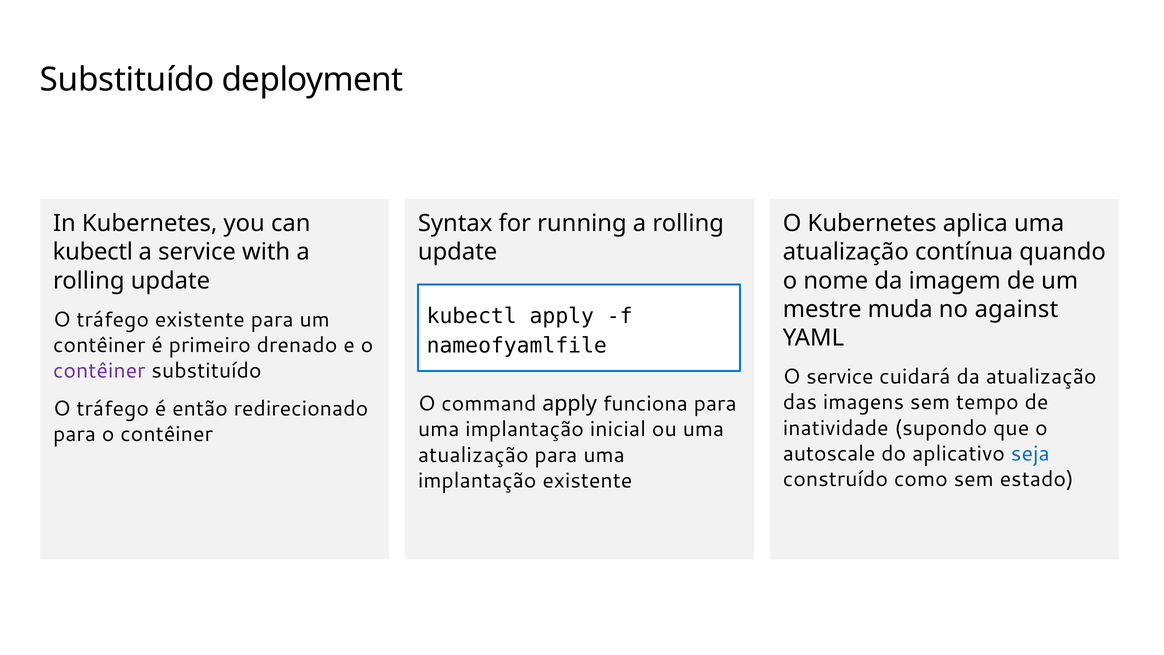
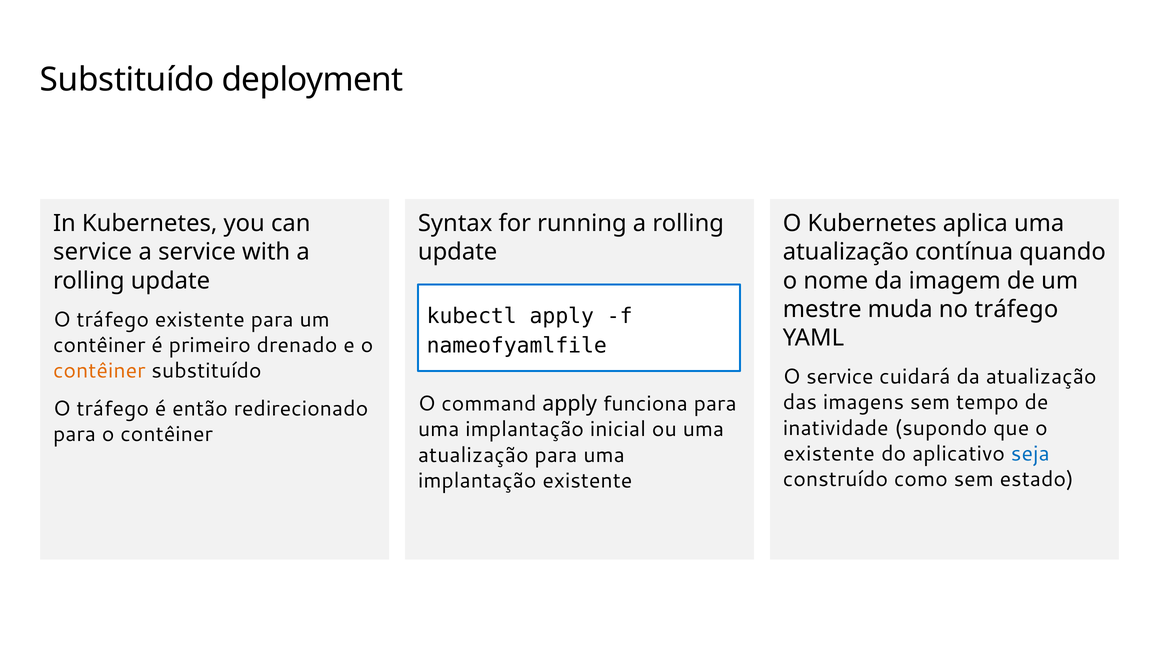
kubectl: kubectl -> service (93, 252)
no against: against -> tráfego (1016, 309)
contêiner colour: purple -> orange (99, 371)
autoscale: autoscale -> existente (829, 453)
